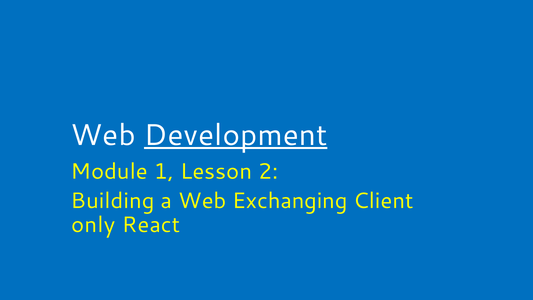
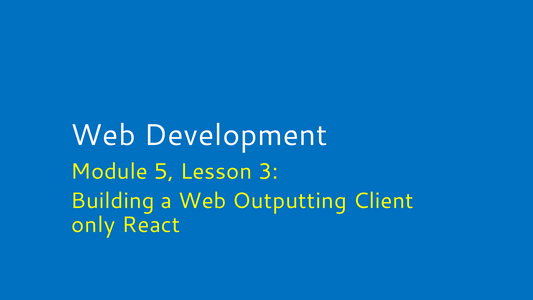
Development underline: present -> none (236, 135)
1: 1 -> 5 (164, 171)
2: 2 -> 3 (268, 171)
Exchanging: Exchanging -> Outputting (290, 201)
